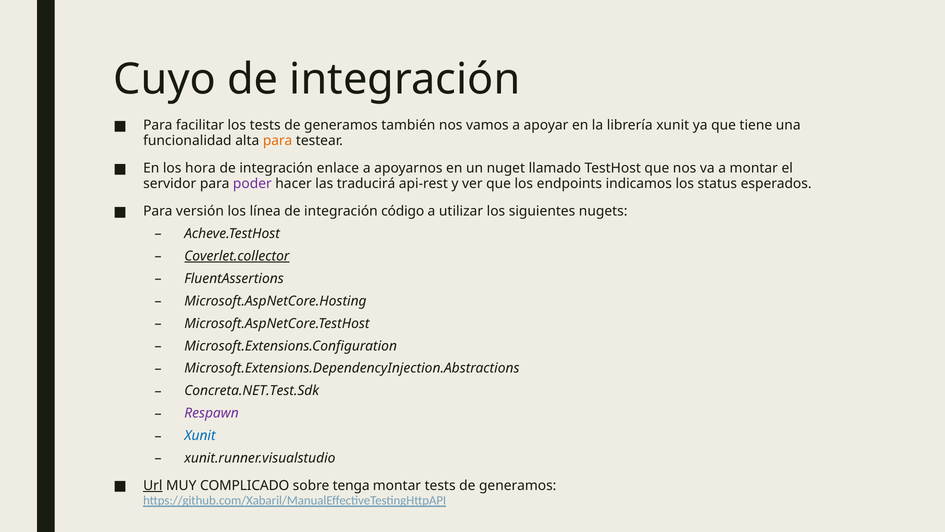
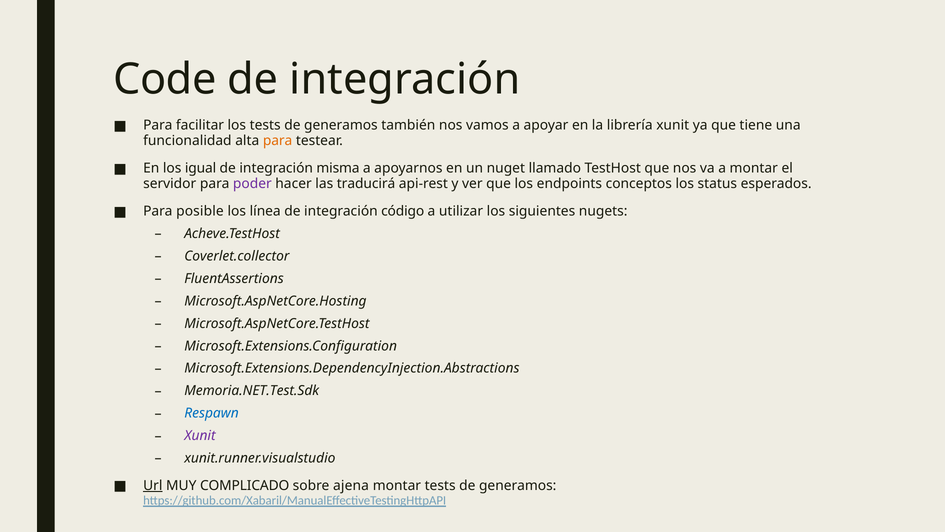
Cuyo: Cuyo -> Code (165, 79)
hora: hora -> igual (201, 168)
enlace: enlace -> misma (338, 168)
indicamos: indicamos -> conceptos (639, 184)
versión: versión -> posible (200, 211)
Coverlet.collector underline: present -> none (237, 256)
Concreta.NET.Test.Sdk: Concreta.NET.Test.Sdk -> Memoria.NET.Test.Sdk (252, 391)
Respawn colour: purple -> blue (212, 413)
Xunit colour: blue -> purple (200, 435)
tenga: tenga -> ajena (351, 485)
